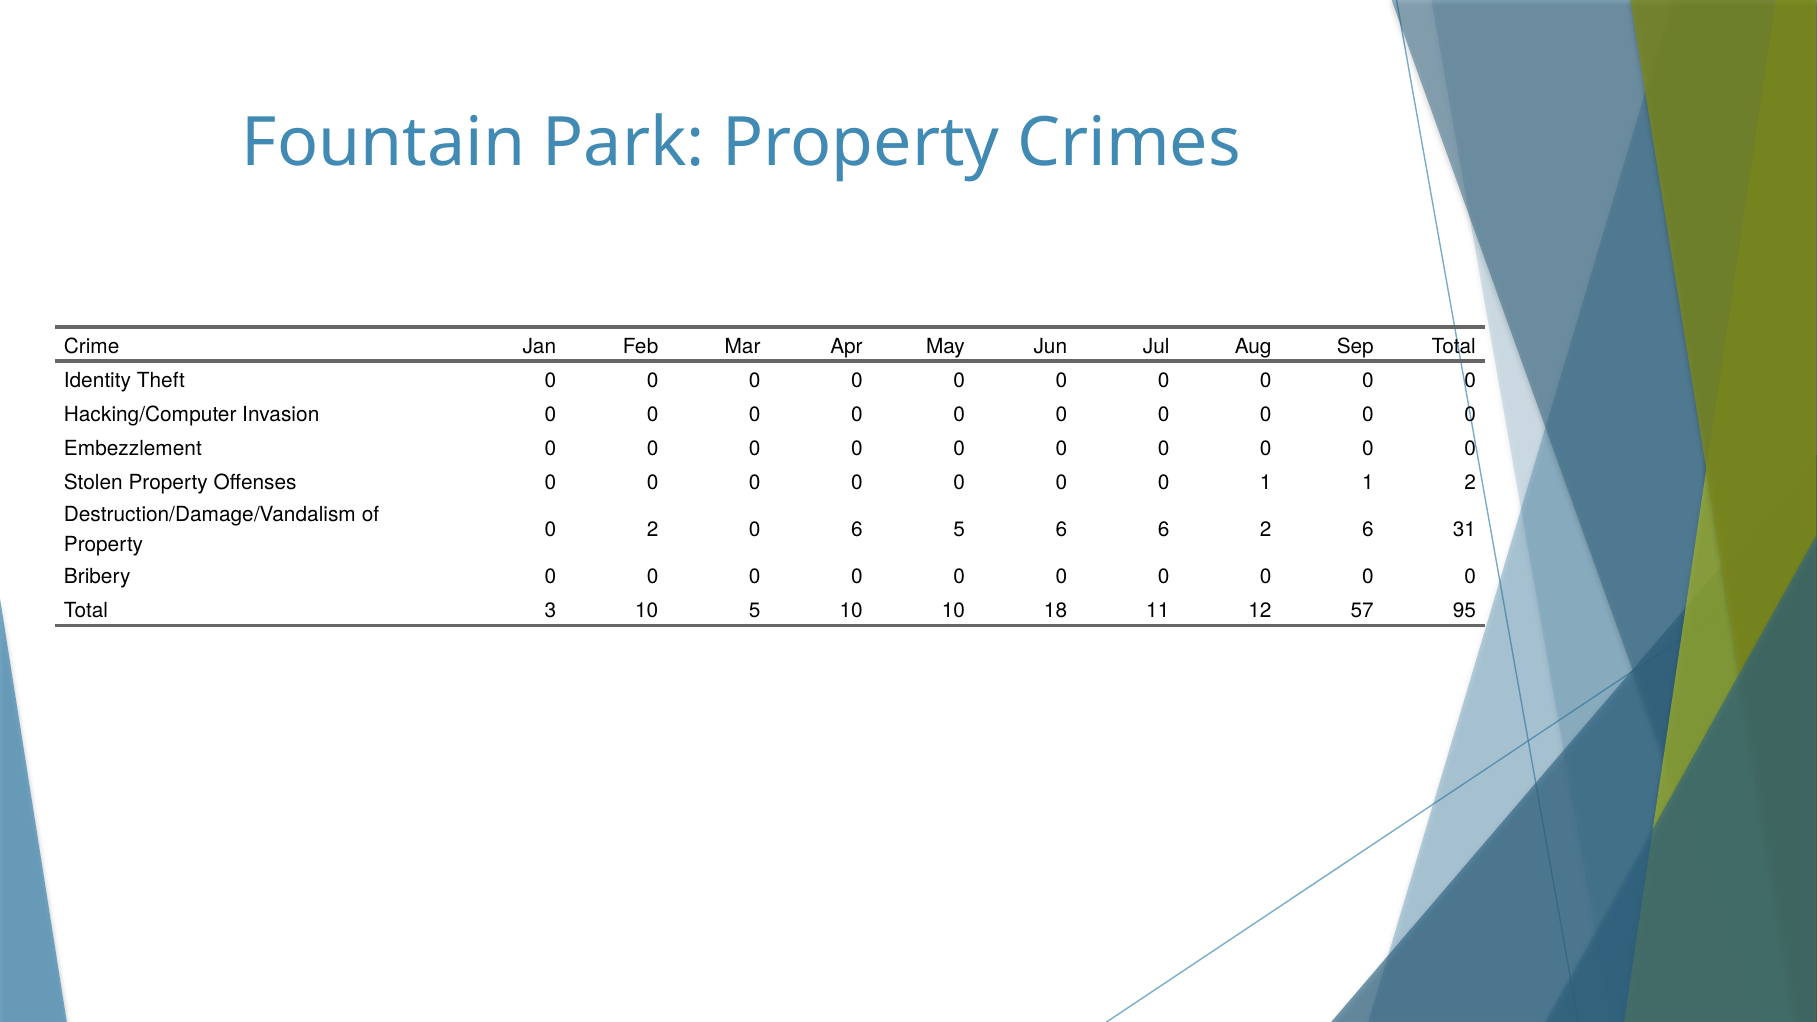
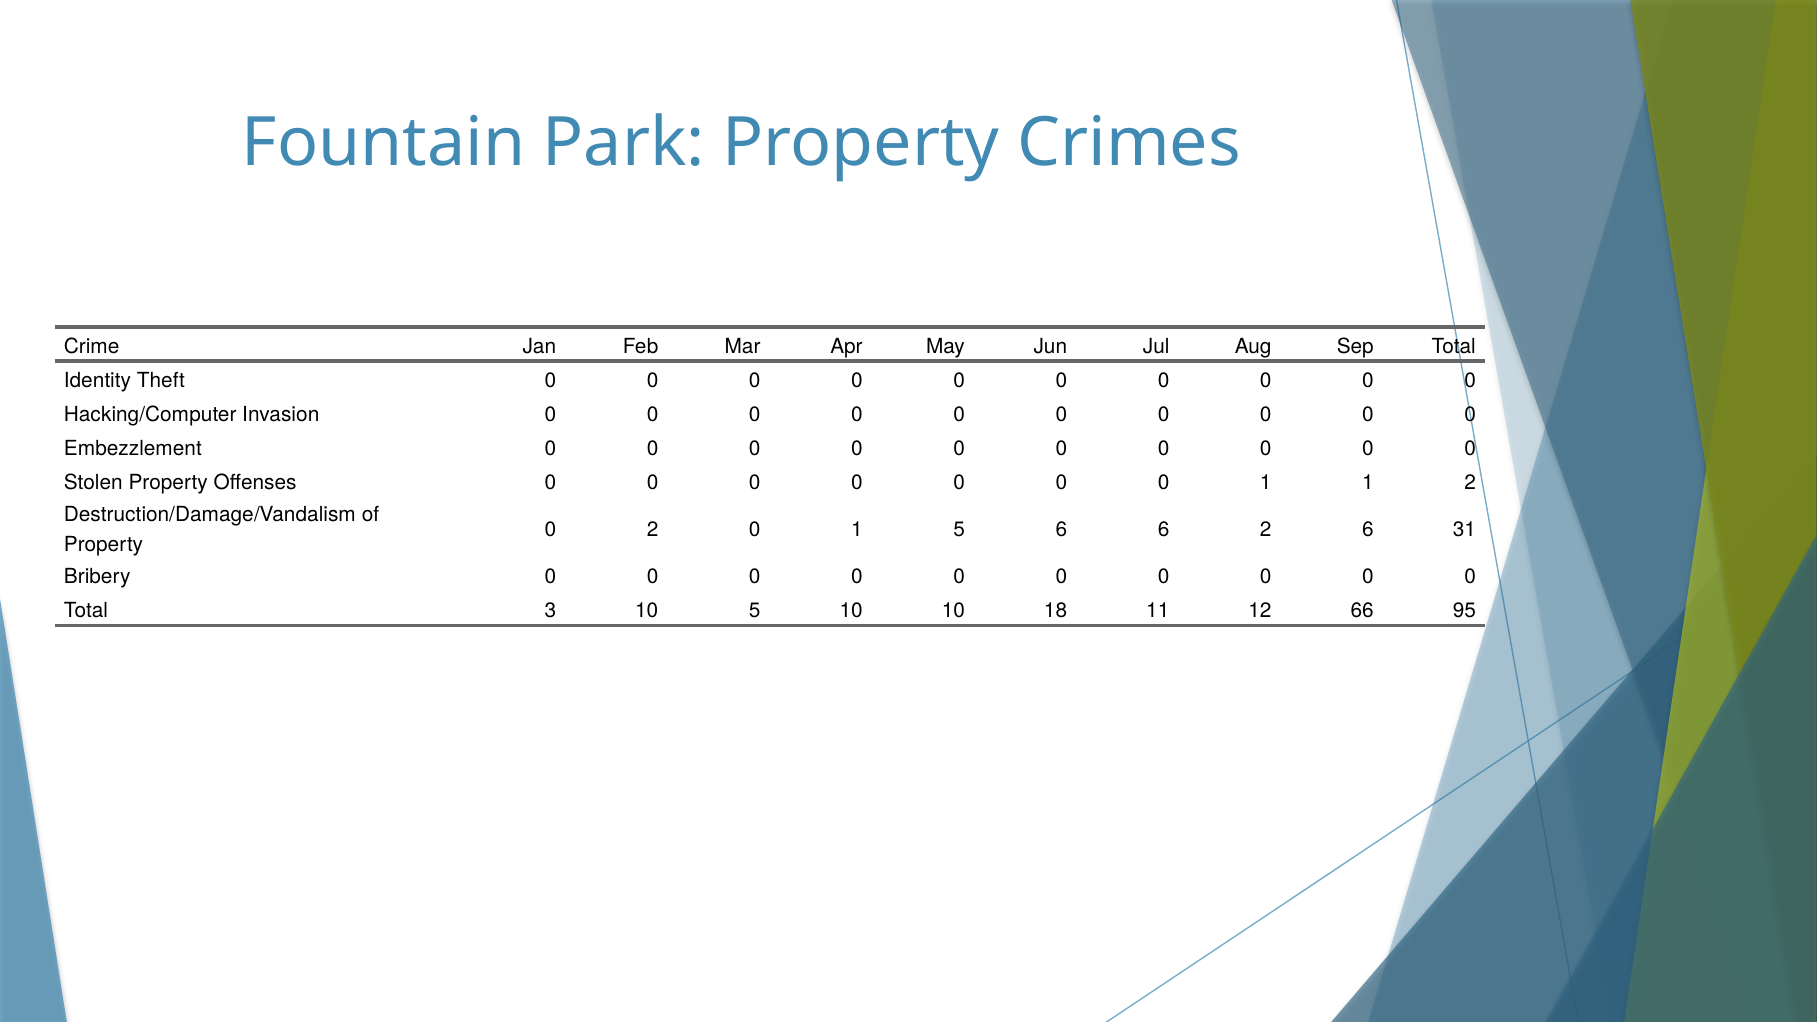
2 0 6: 6 -> 1 (857, 530)
57: 57 -> 66 (1362, 611)
